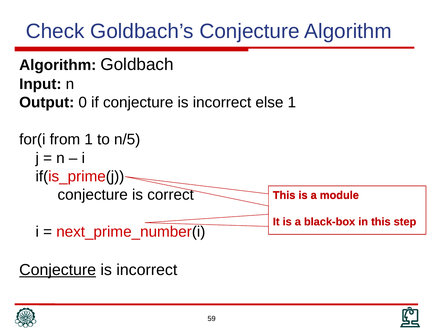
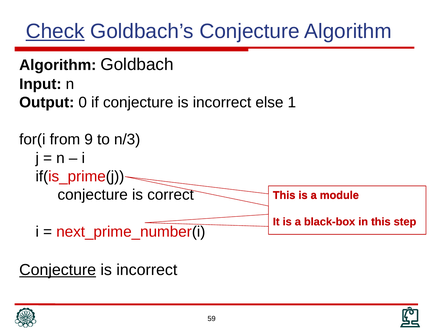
Check underline: none -> present (55, 31)
from 1: 1 -> 9 (89, 139)
n/5: n/5 -> n/3 (127, 139)
